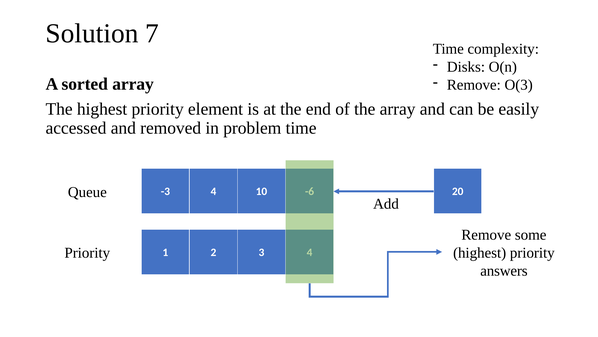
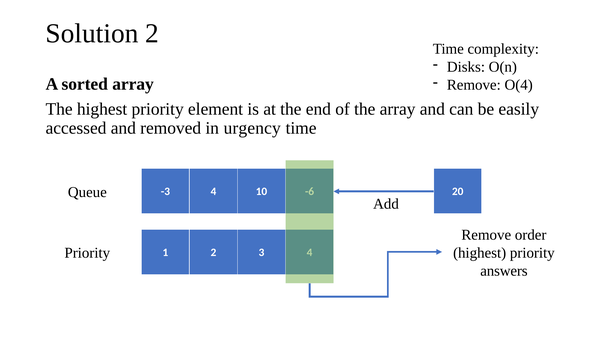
Solution 7: 7 -> 2 (152, 33)
O(3: O(3 -> O(4 (519, 85)
problem: problem -> urgency (252, 128)
some: some -> order (531, 235)
